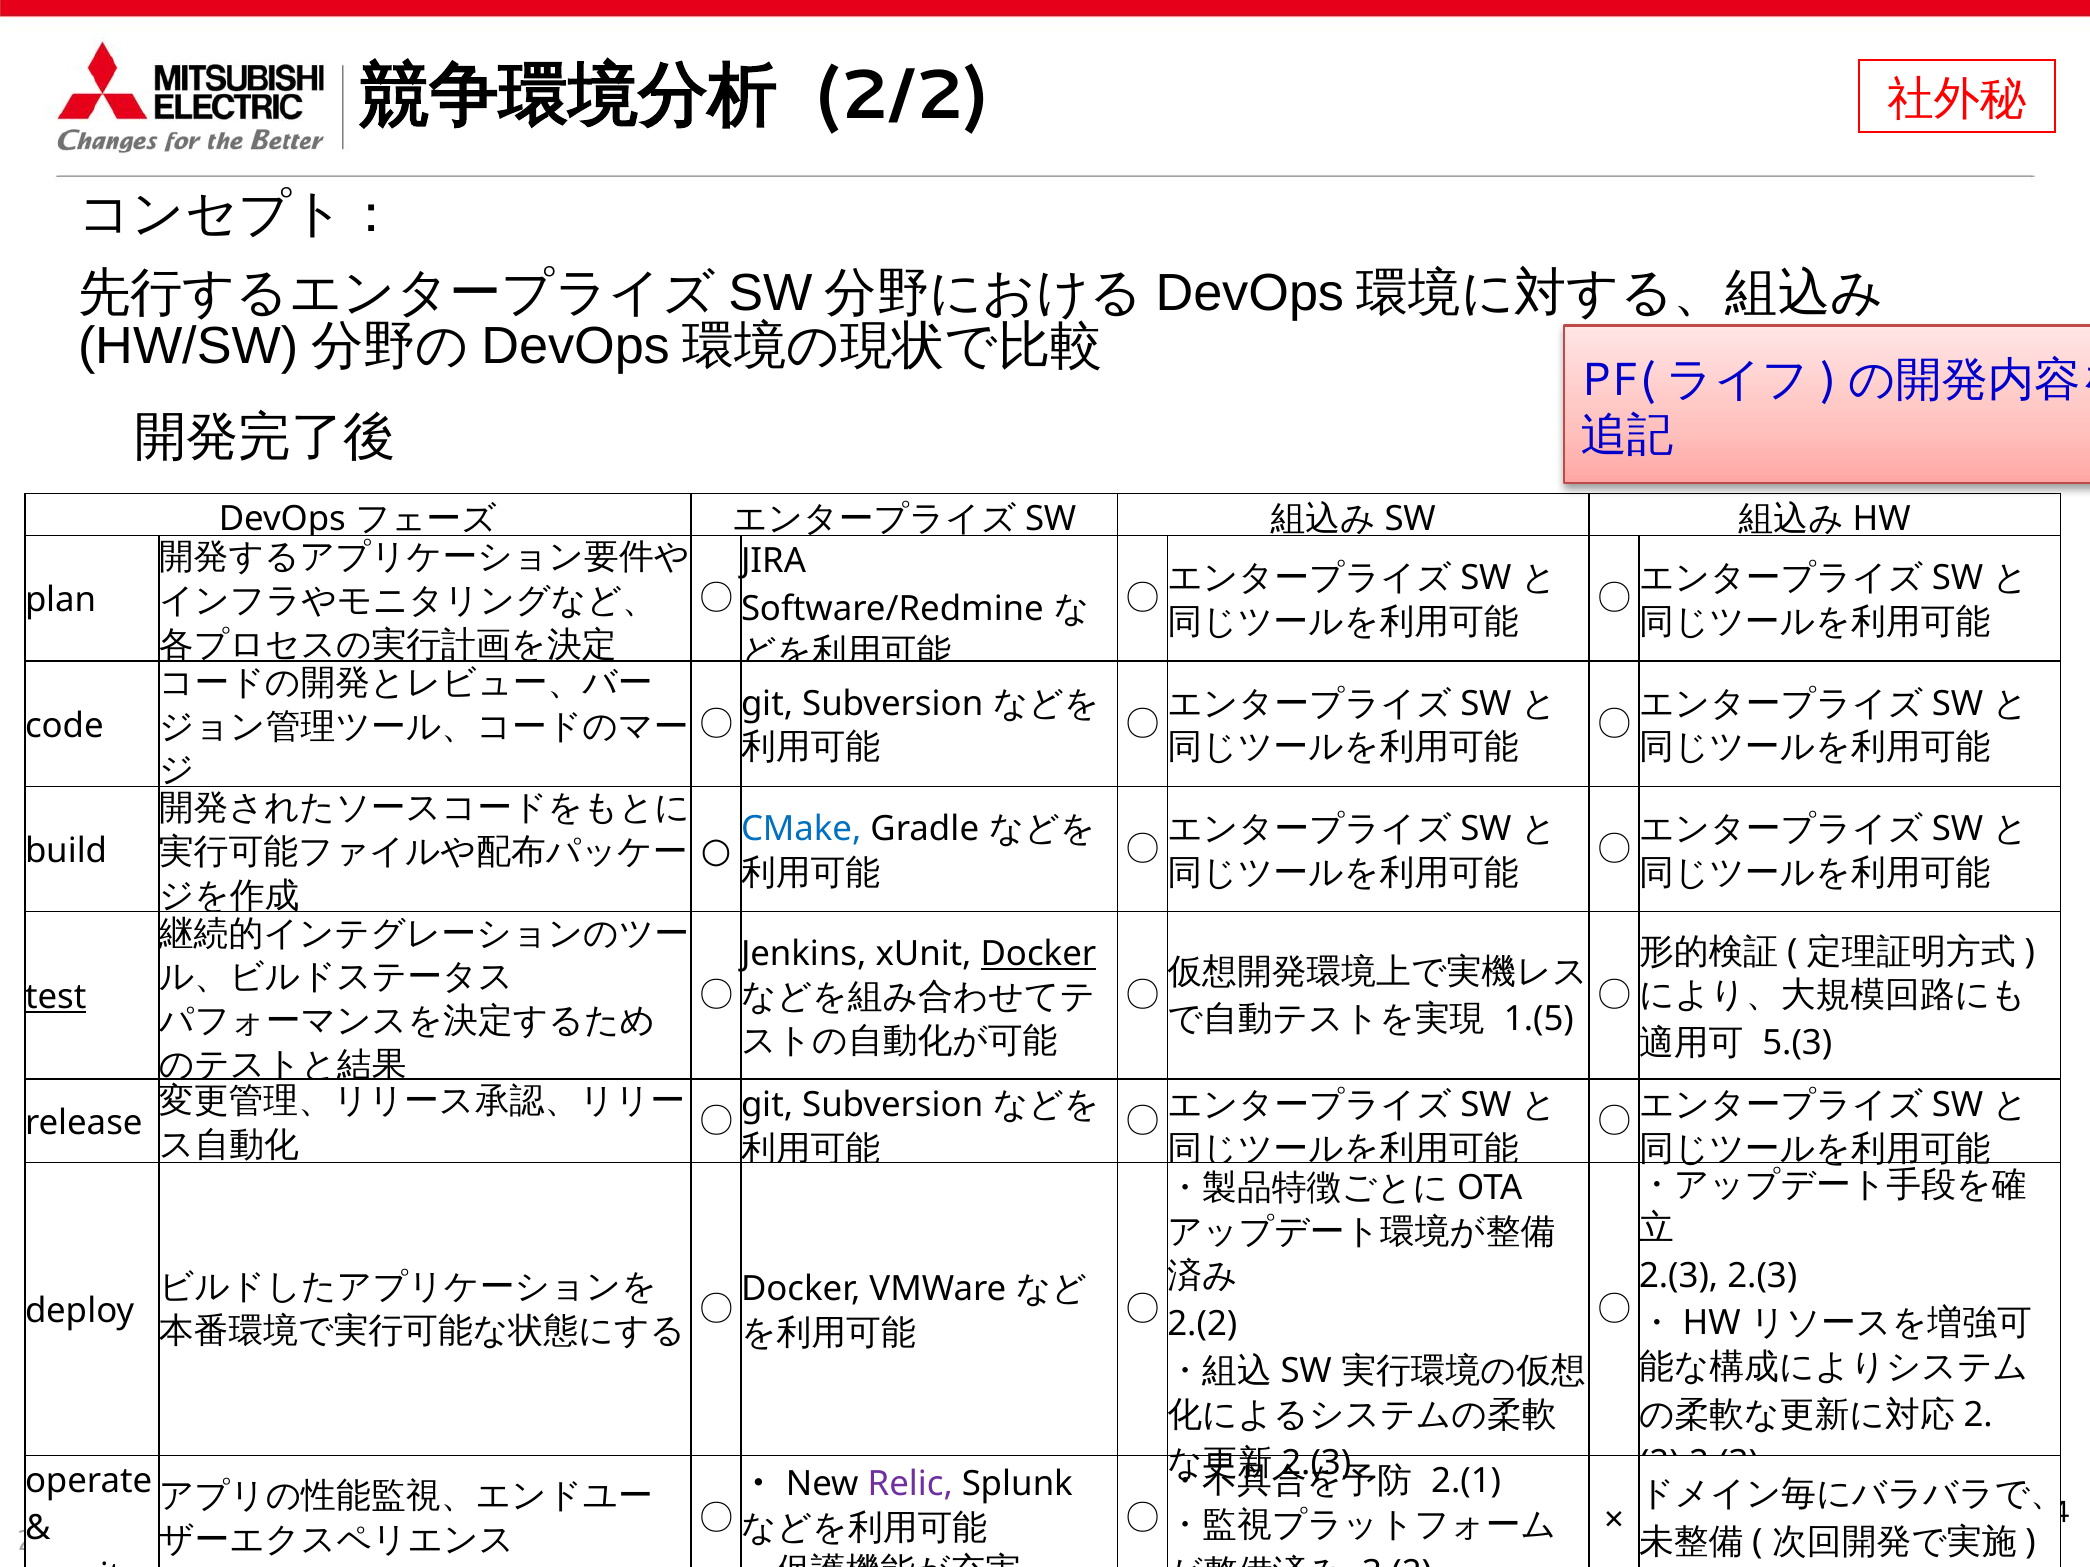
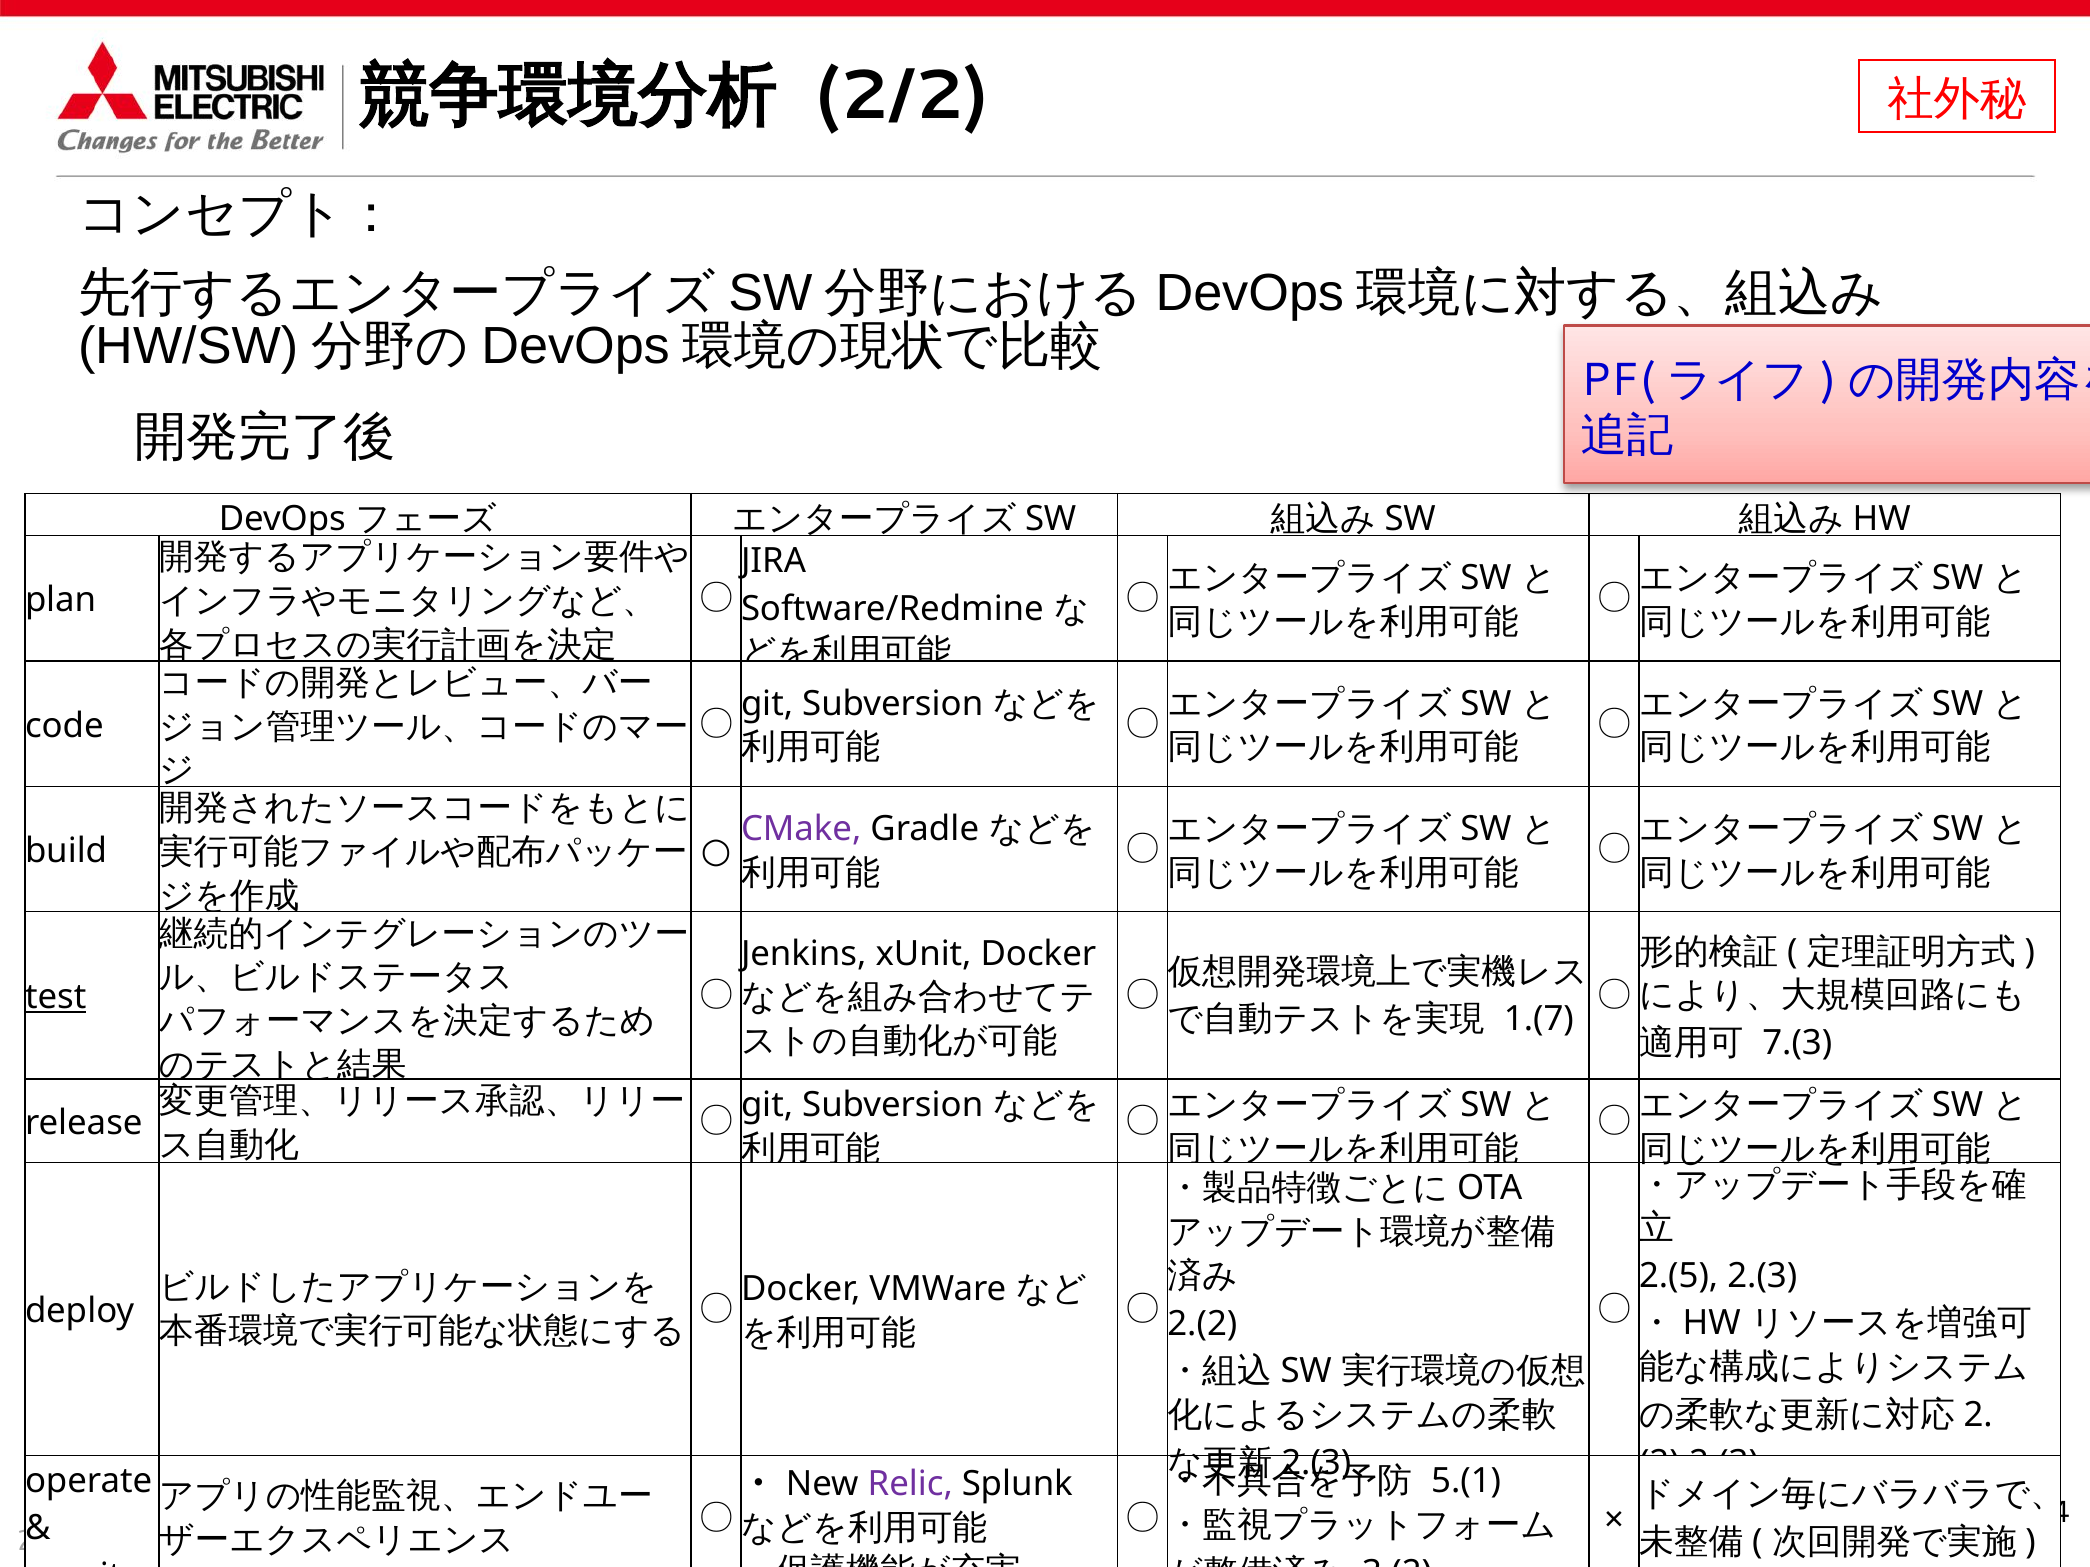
CMake colour: blue -> purple (801, 829)
Docker underline: present -> none (1038, 954)
1.(5: 1.(5 -> 1.(7 (1539, 1020)
5.(3: 5.(3 -> 7.(3 (1797, 1043)
2.(3: 2.(3 -> 2.(5 (1679, 1276)
2.(1: 2.(1 -> 5.(1 (1466, 1481)
